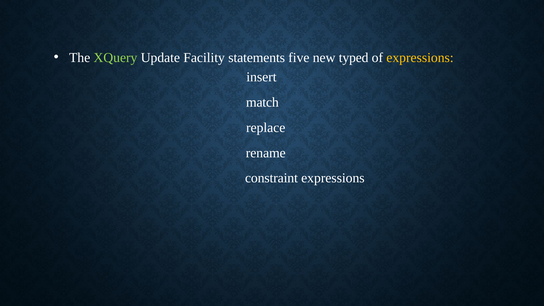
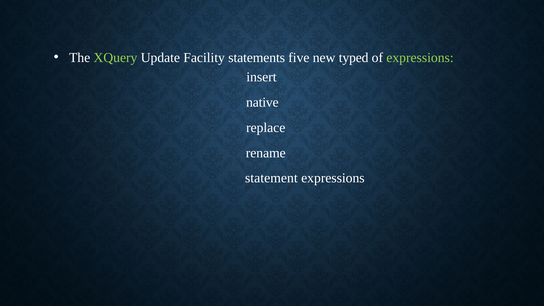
expressions colour: yellow -> light green (420, 58)
match: match -> native (262, 102)
constraint: constraint -> statement (271, 178)
